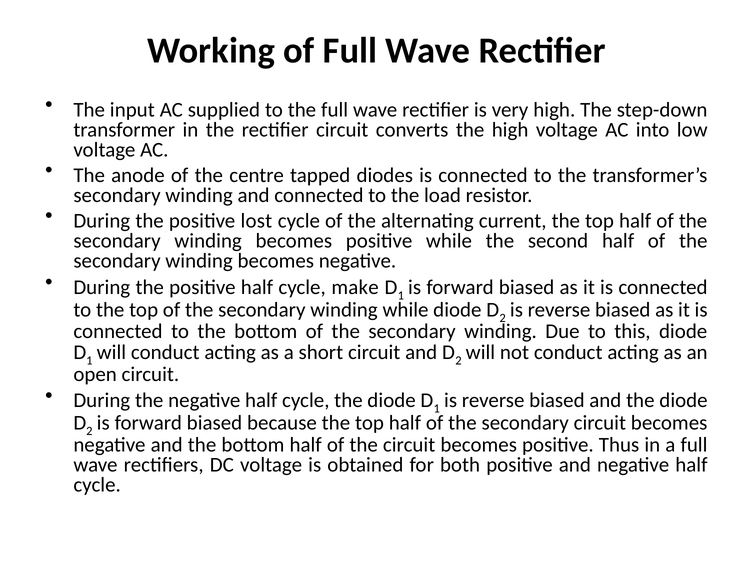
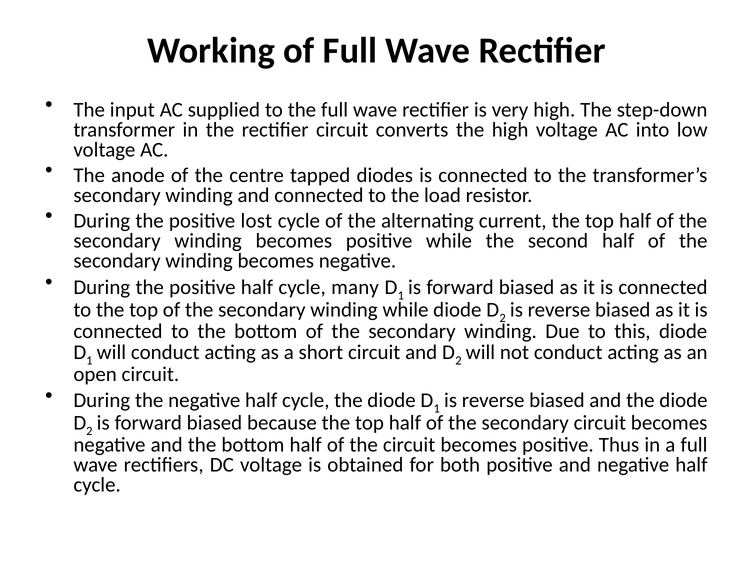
make: make -> many (355, 287)
